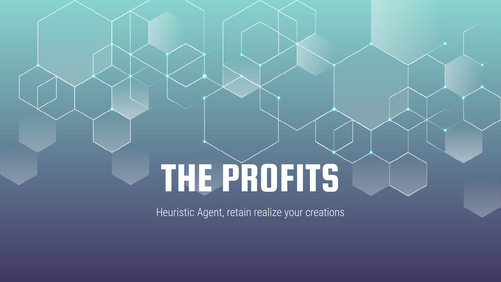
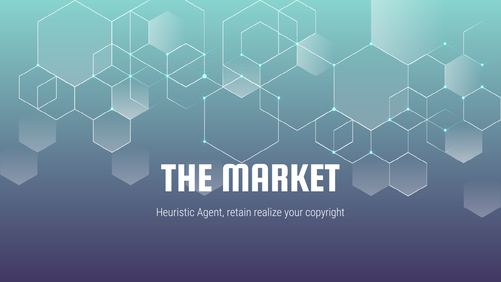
PROFITS: PROFITS -> MARKET (281, 178)
creations: creations -> copyright (325, 212)
